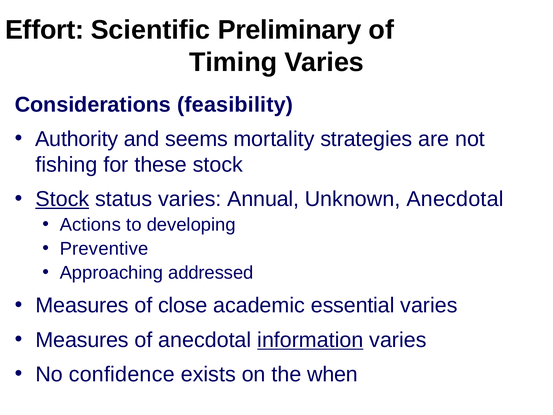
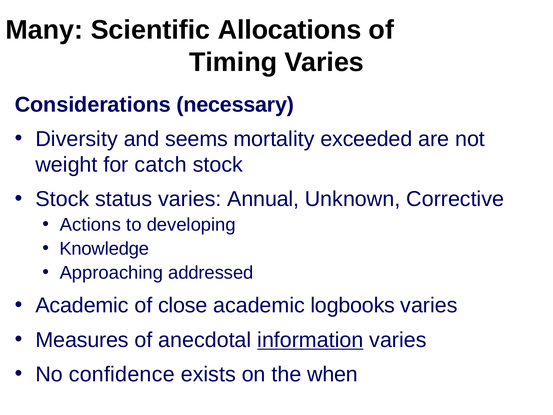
Effort: Effort -> Many (44, 30)
Preliminary: Preliminary -> Allocations (290, 30)
feasibility: feasibility -> necessary (235, 105)
Authority: Authority -> Diversity (77, 139)
strategies: strategies -> exceeded (366, 139)
fishing: fishing -> weight (67, 165)
these: these -> catch (161, 165)
Stock underline: present -> none (62, 199)
Unknown Anecdotal: Anecdotal -> Corrective (455, 199)
Preventive: Preventive -> Knowledge (104, 249)
Measures: Measures -> Academic (82, 305)
essential: essential -> logbooks (353, 305)
